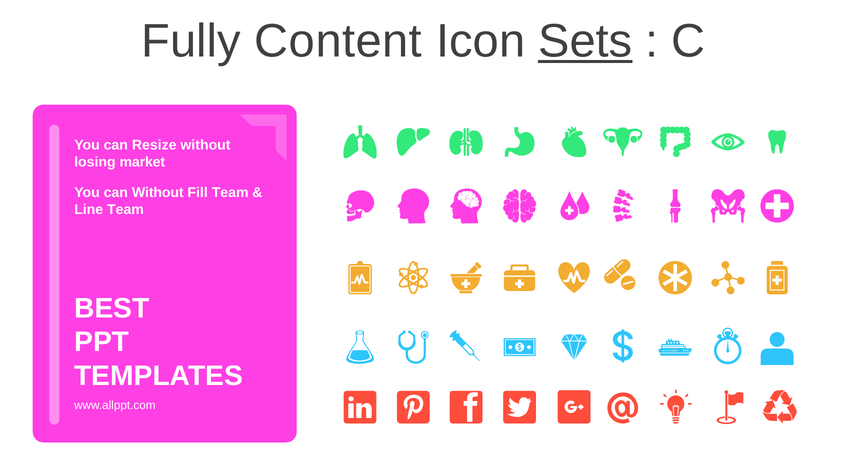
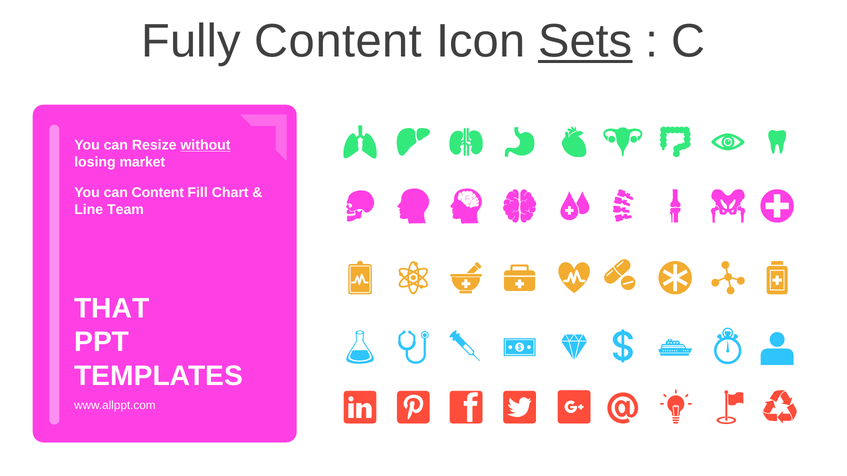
without underline: none -> present (205, 145)
can Without: Without -> Content (158, 193)
Fill Team: Team -> Chart (230, 193)
BEST: BEST -> THAT (112, 309)
